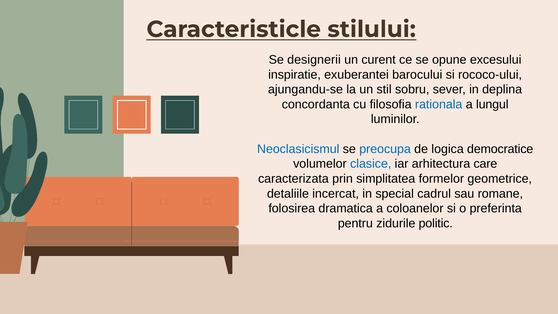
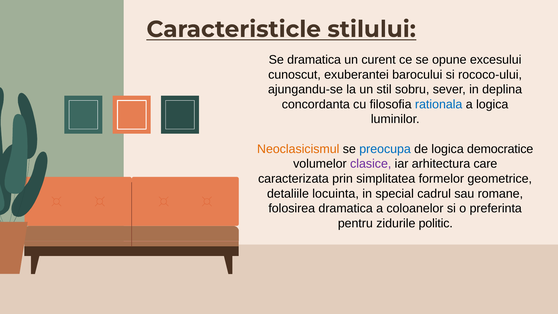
Se designerii: designerii -> dramatica (314, 60)
inspiratie: inspiratie -> cunoscut (294, 75)
a lungul: lungul -> logica (492, 104)
Neoclasicismul colour: blue -> orange (298, 149)
clasice colour: blue -> purple (371, 164)
incercat: incercat -> locuinta (336, 194)
